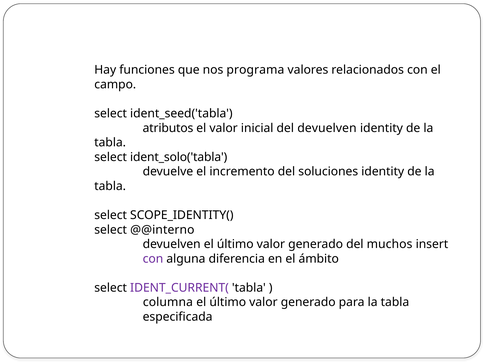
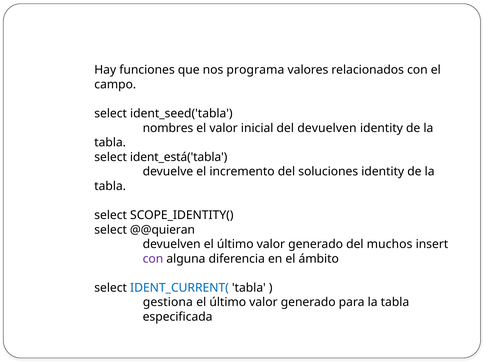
atributos: atributos -> nombres (168, 128)
ident_solo('tabla: ident_solo('tabla -> ident_está('tabla (179, 157)
@@interno: @@interno -> @@quieran (162, 230)
IDENT_CURRENT( colour: purple -> blue (179, 288)
columna: columna -> gestiona (168, 302)
